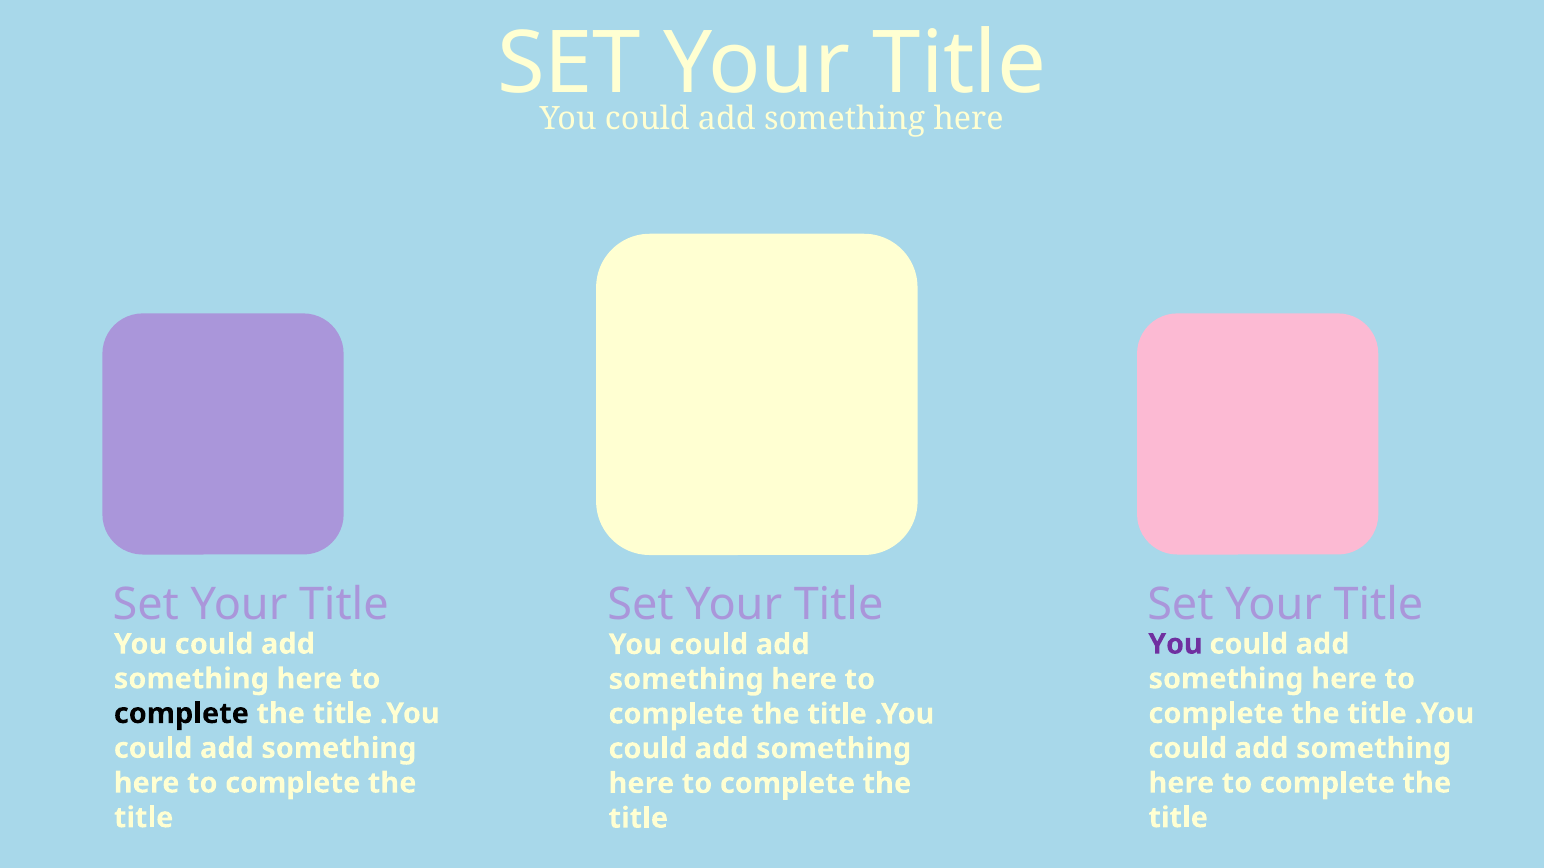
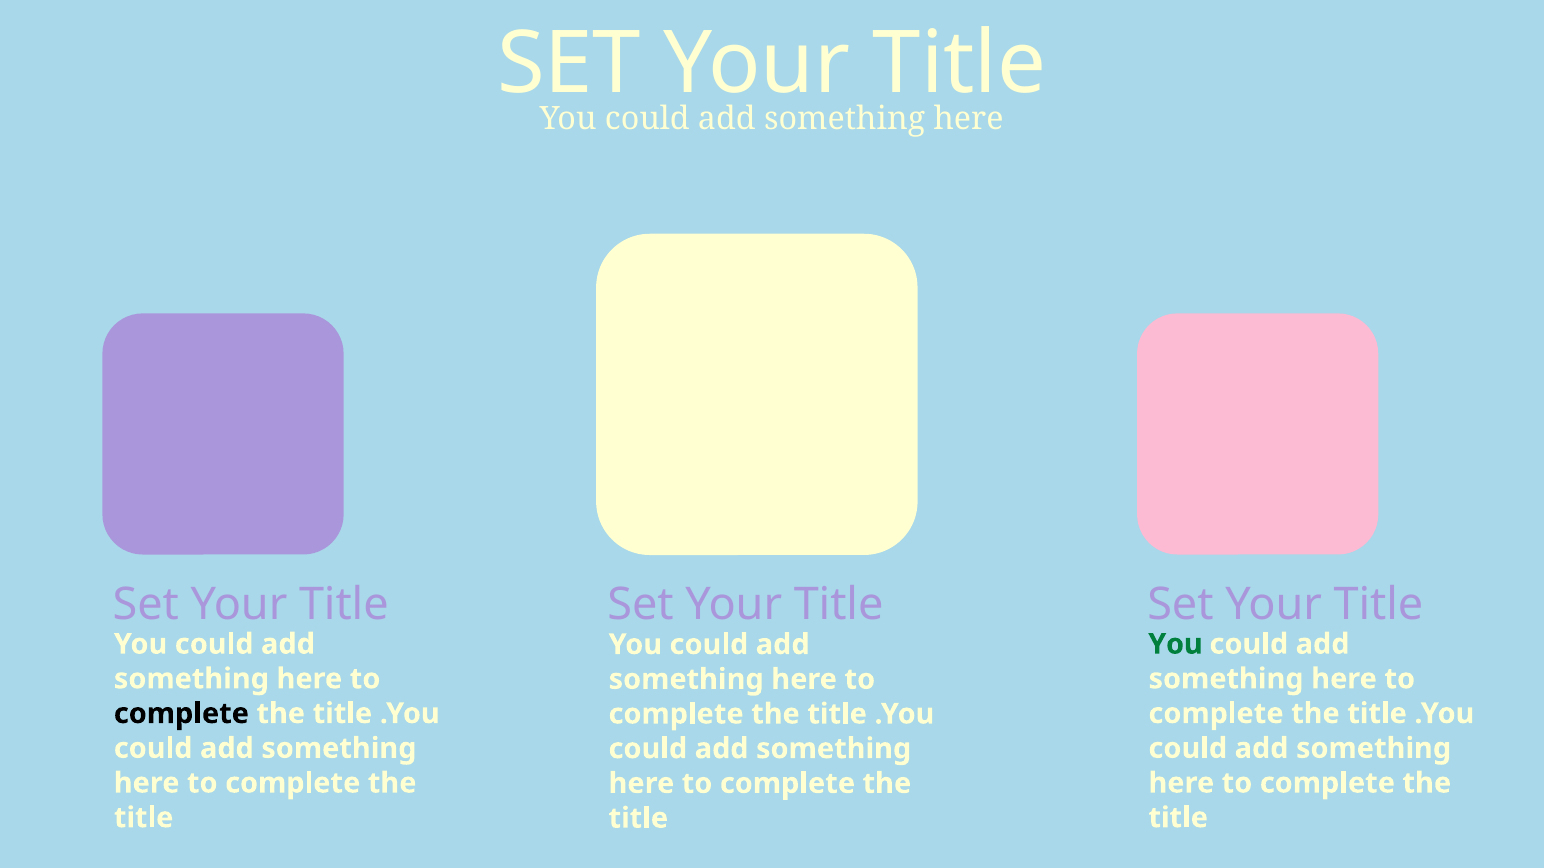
You colour: purple -> green (1175, 644)
